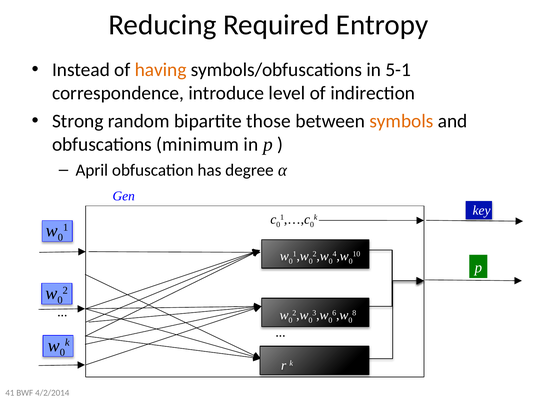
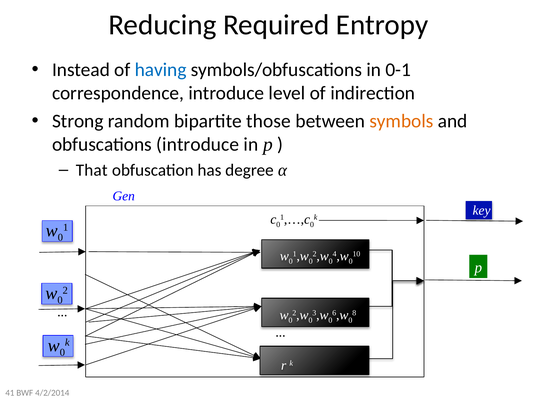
having colour: orange -> blue (161, 70)
5-1: 5-1 -> 0-1 (398, 70)
obfuscations minimum: minimum -> introduce (198, 144)
April: April -> That (92, 170)
